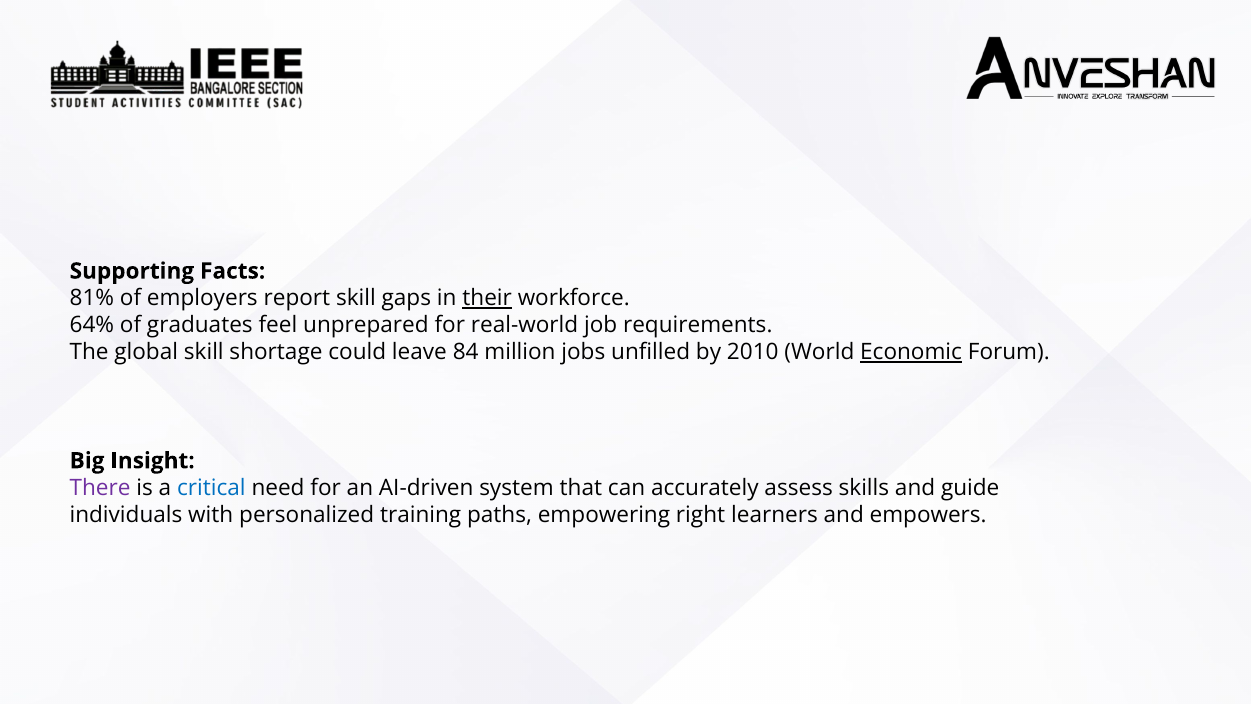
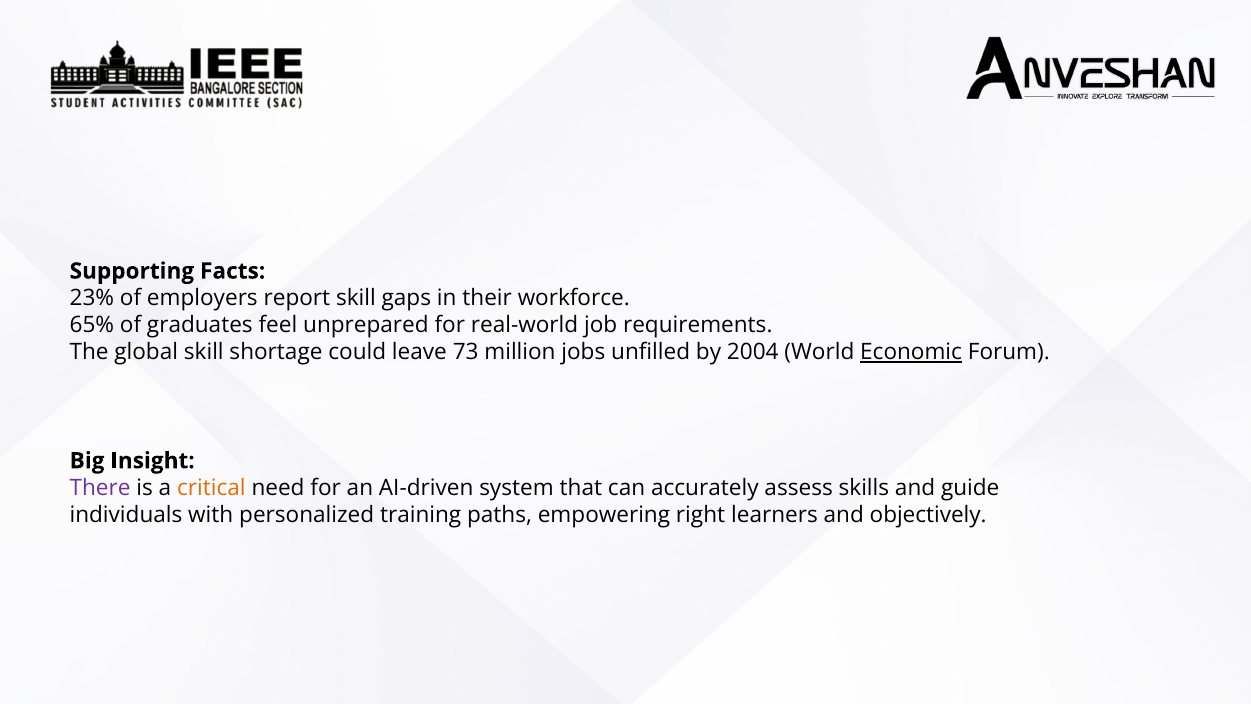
81%: 81% -> 23% (92, 298)
their underline: present -> none (487, 298)
64%: 64% -> 65% (92, 325)
84: 84 -> 73 (466, 352)
2010: 2010 -> 2004 (753, 352)
critical colour: blue -> orange (211, 488)
empowers: empowers -> objectively (928, 515)
